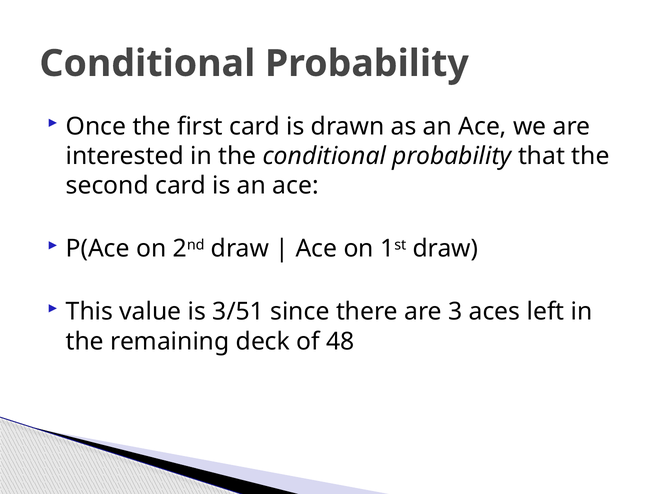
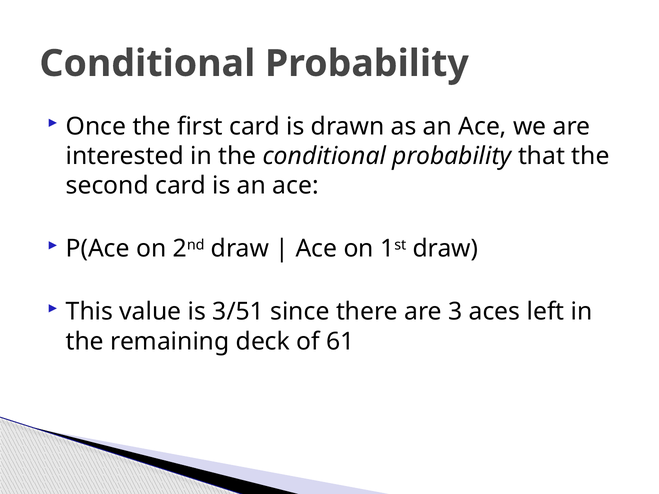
48: 48 -> 61 (340, 342)
